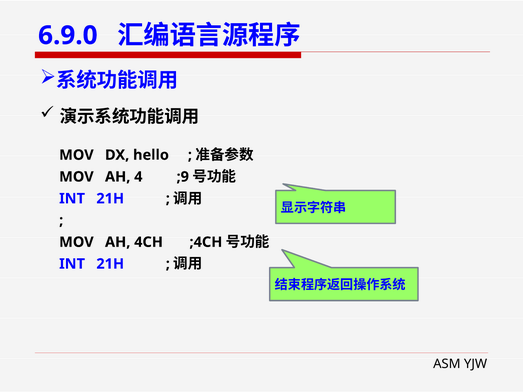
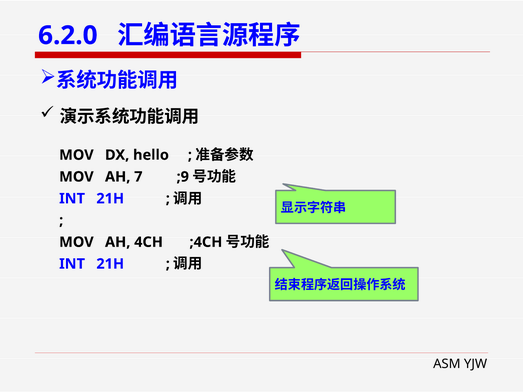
6.9.0: 6.9.0 -> 6.2.0 (68, 35)
4: 4 -> 7 (138, 177)
